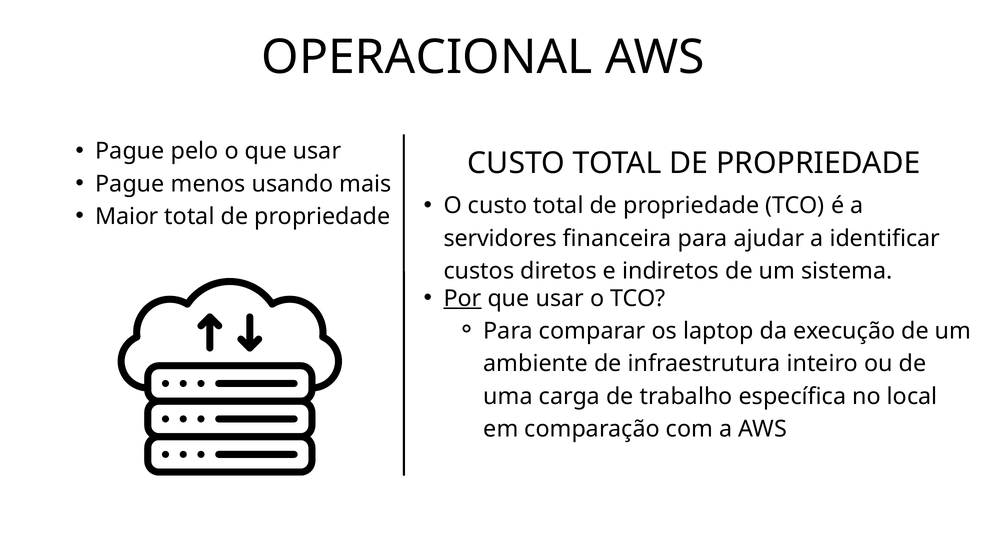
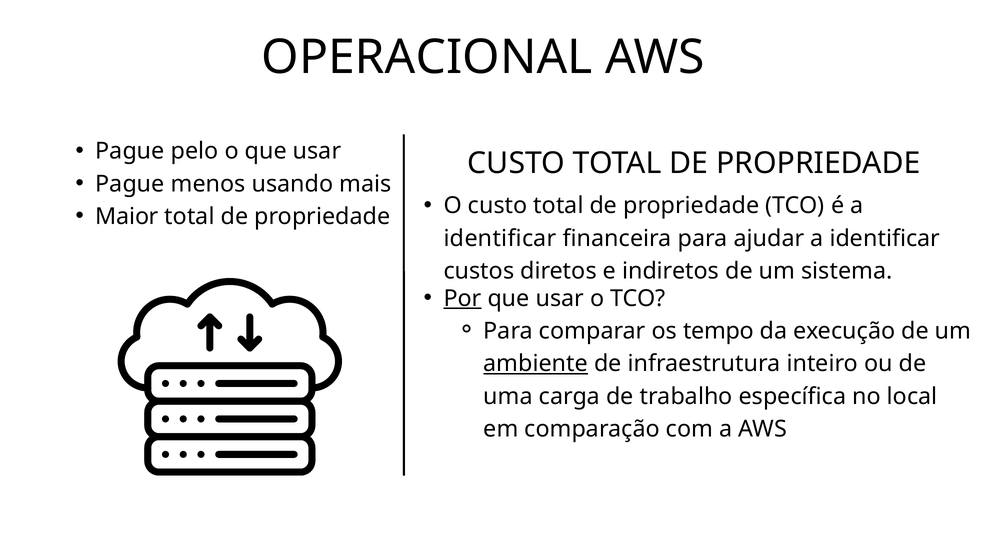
servidores: servidores -> identificar (500, 239)
laptop: laptop -> tempo (718, 331)
ambiente underline: none -> present (536, 364)
